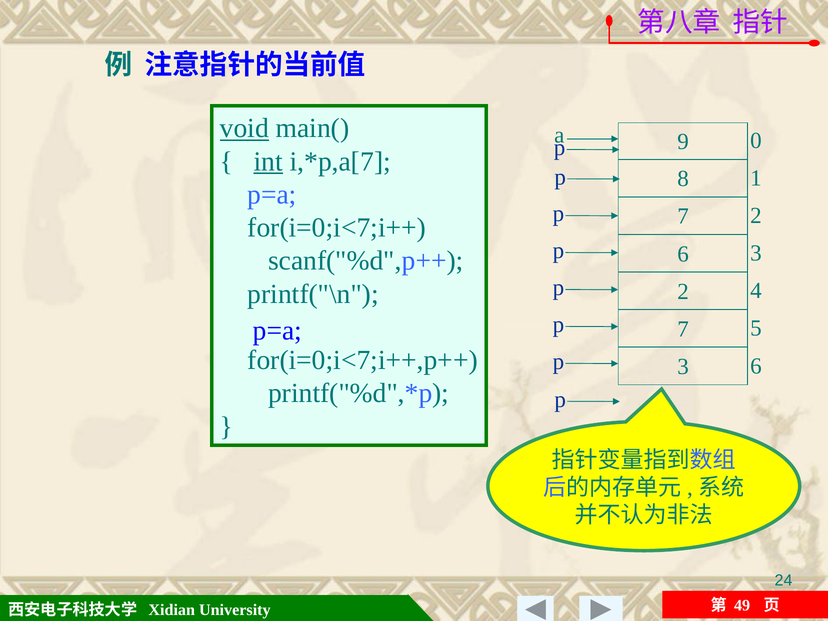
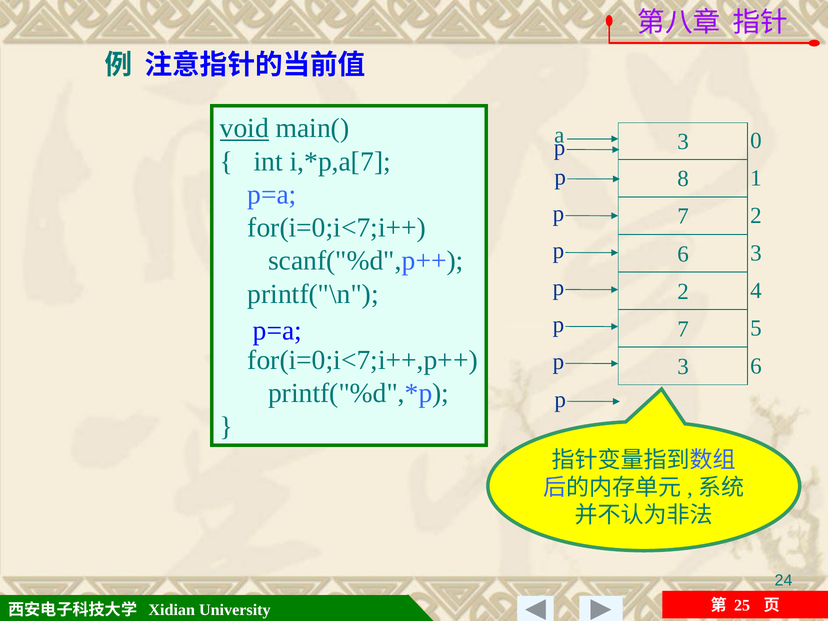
9: 9 -> 3 (683, 141)
int underline: present -> none (268, 161)
49: 49 -> 25 (742, 606)
